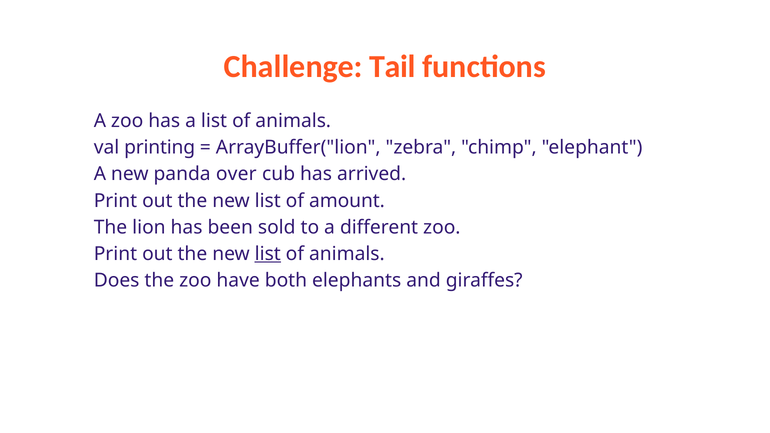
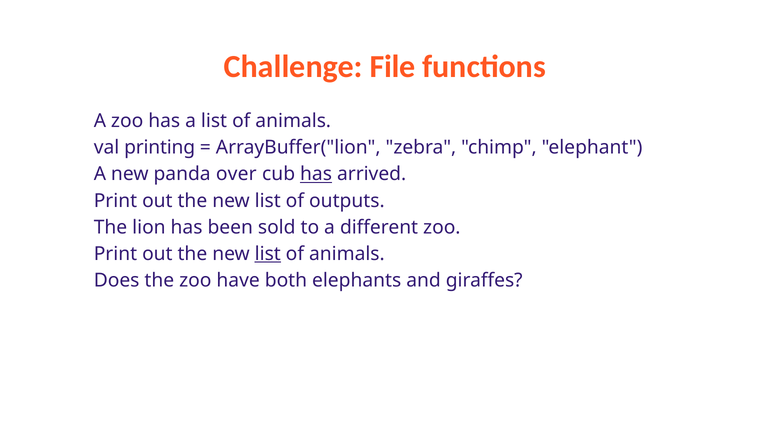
Tail: Tail -> File (392, 67)
has underline: none -> present (316, 174)
amount: amount -> outputs (347, 201)
